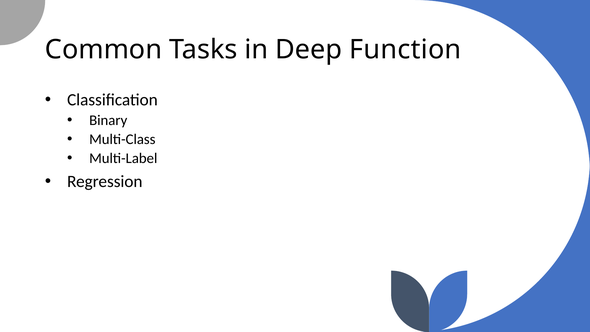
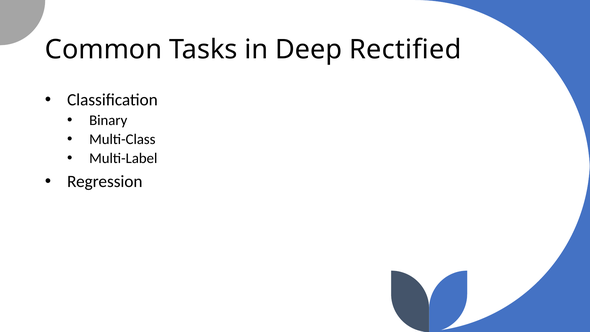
Function: Function -> Rectified (405, 50)
